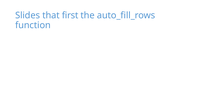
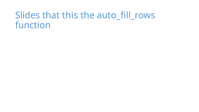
first: first -> this (70, 15)
